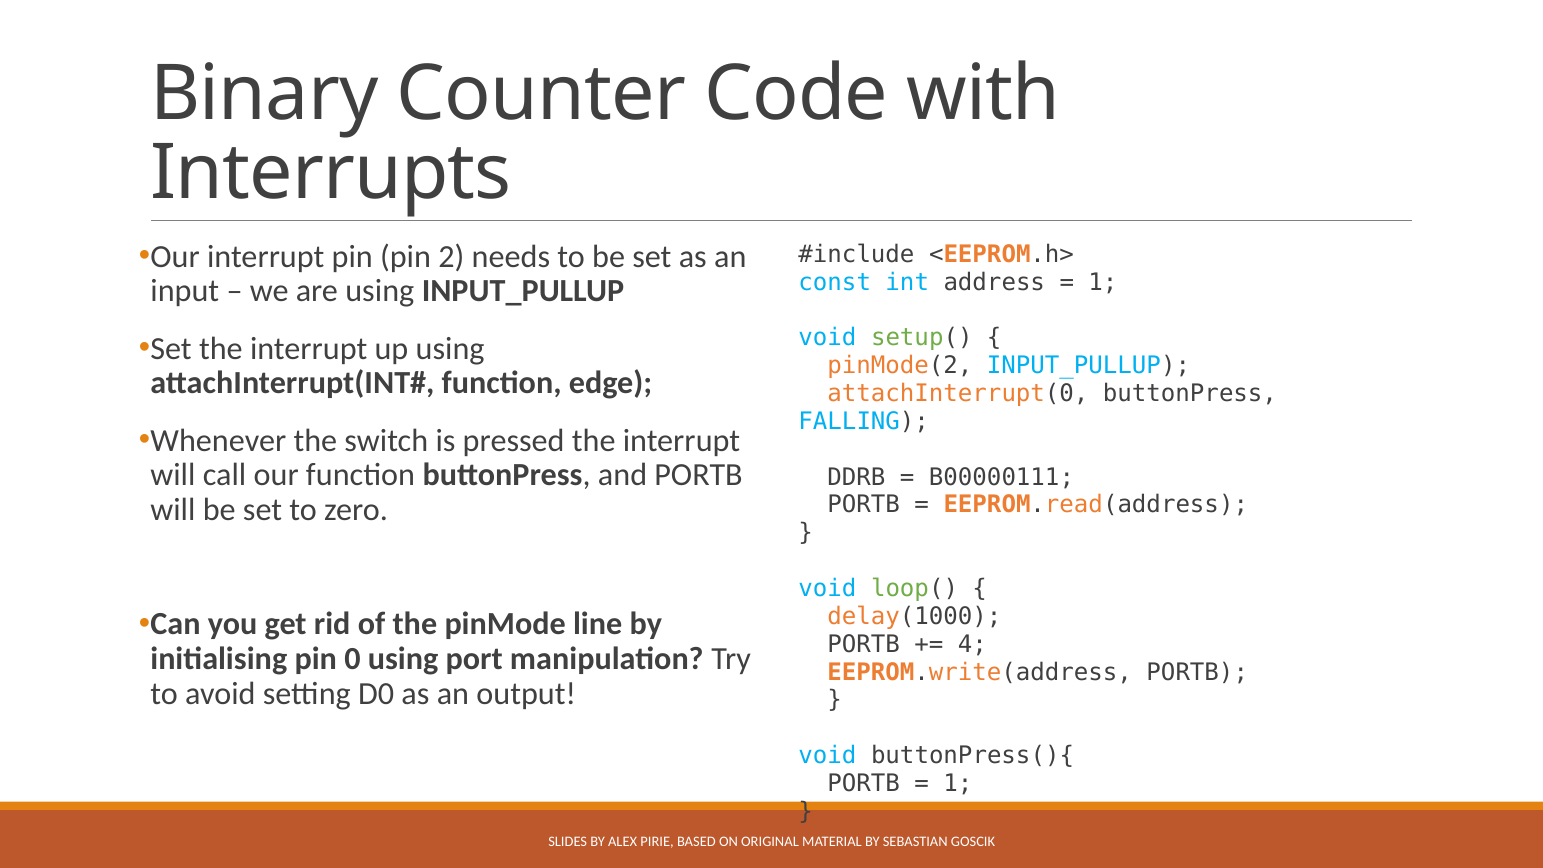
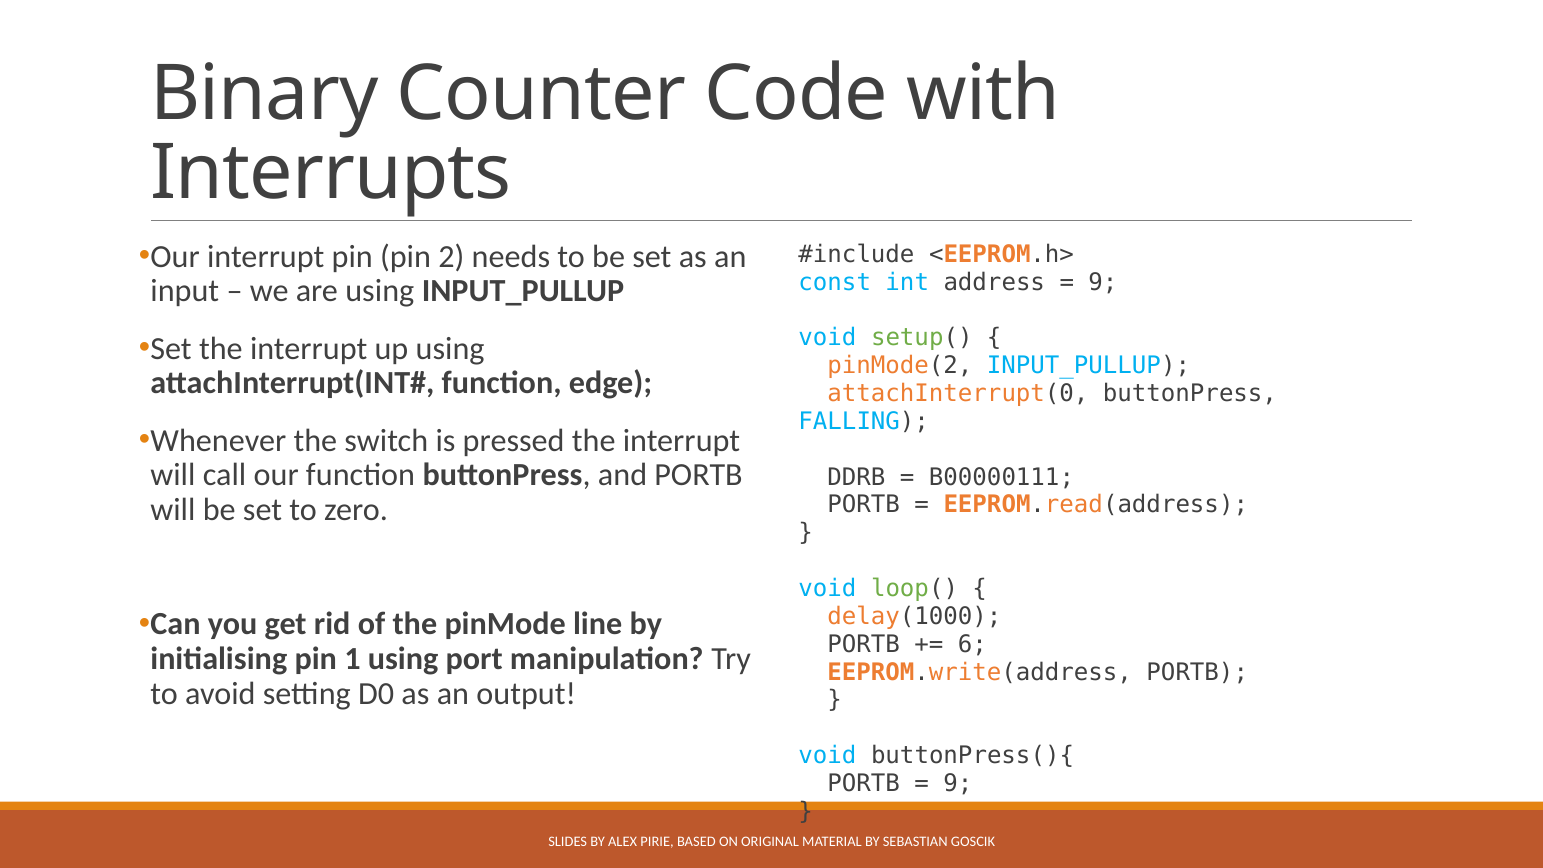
1: 1 -> 9 (1103, 282)
4: 4 -> 6 (972, 644)
0: 0 -> 1 (352, 659)
1: 1 -> 9 (958, 783)
